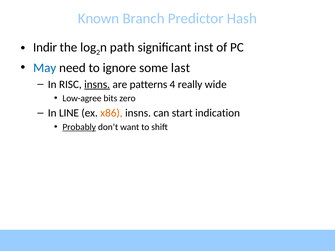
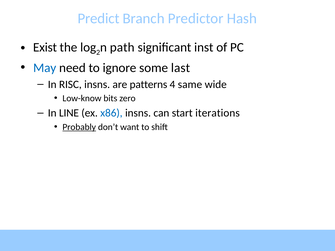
Known: Known -> Predict (99, 19)
Indir: Indir -> Exist (45, 47)
insns underline: present -> none (97, 84)
really: really -> same (190, 84)
Low-agree: Low-agree -> Low-know (82, 99)
x86 colour: orange -> blue (111, 113)
indication: indication -> iterations (217, 113)
